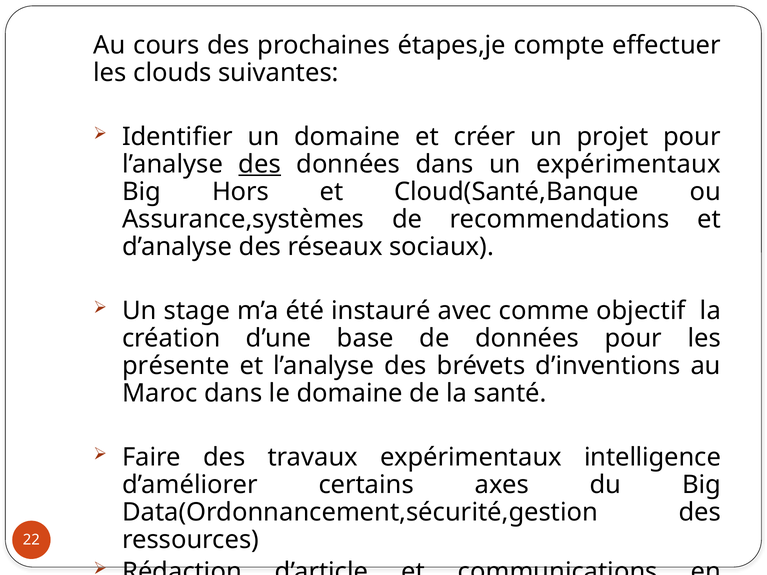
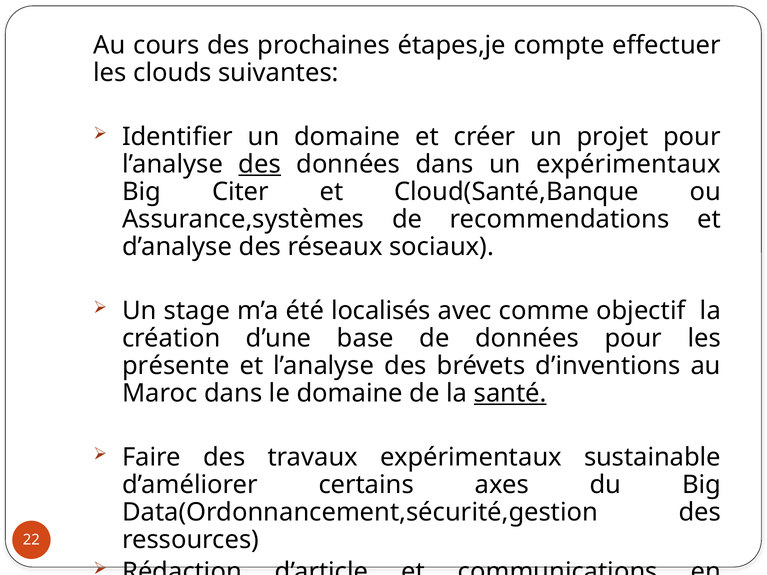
Hors: Hors -> Citer (240, 192)
instauré: instauré -> localisés (381, 311)
santé underline: none -> present (510, 394)
intelligence: intelligence -> sustainable (652, 457)
